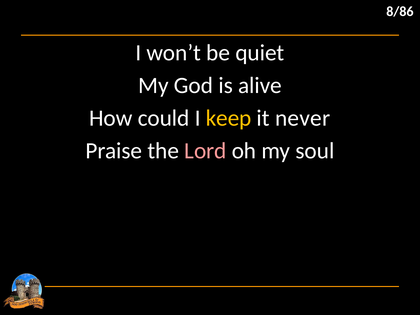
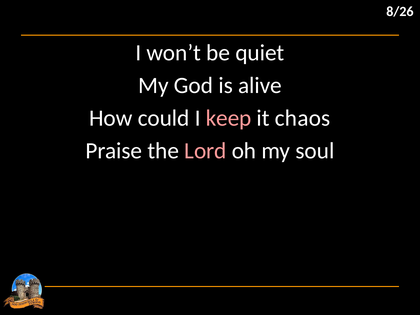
8/86: 8/86 -> 8/26 (400, 11)
keep colour: yellow -> pink (229, 118)
never: never -> chaos (303, 118)
